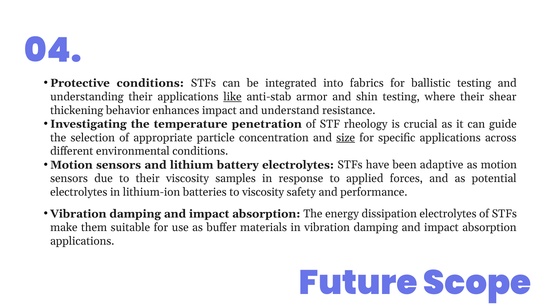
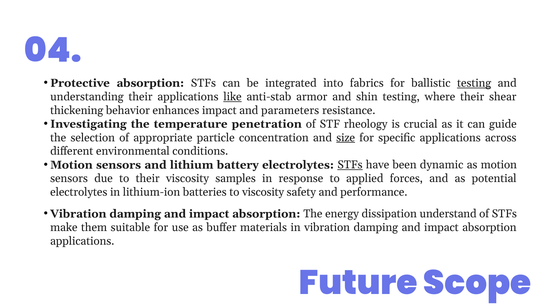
Protective conditions: conditions -> absorption (150, 83)
testing underline: none -> present (474, 83)
understand: understand -> parameters (290, 110)
STFs underline: none -> present (350, 165)
adaptive: adaptive -> dynamic (442, 165)
dissipation electrolytes: electrolytes -> understand (448, 213)
